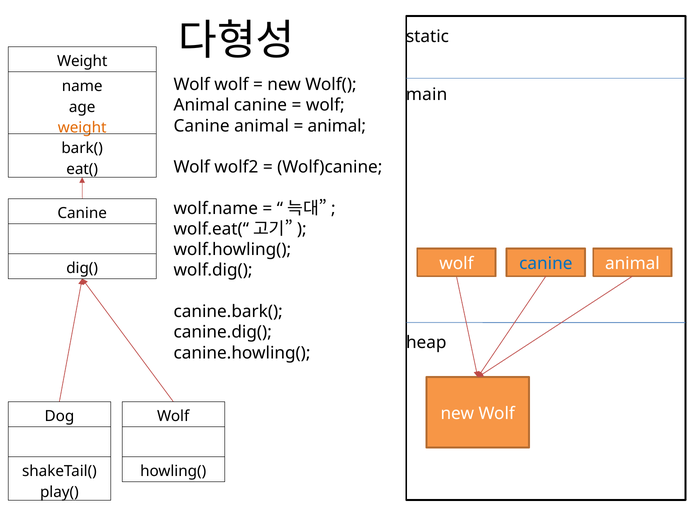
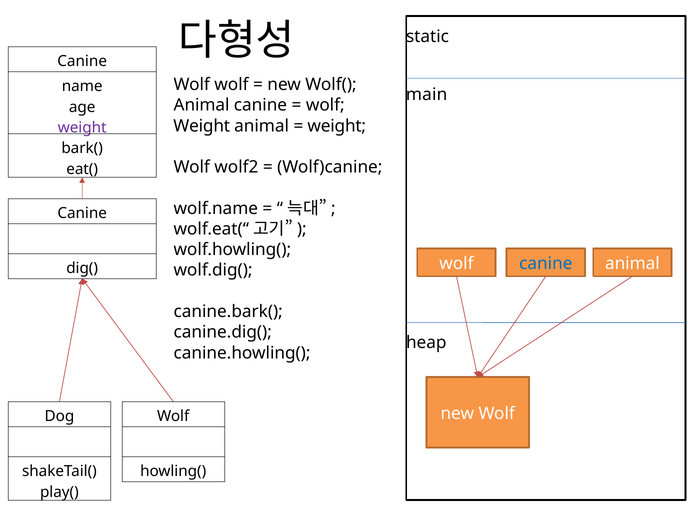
Weight: Weight -> Canine (82, 61)
Canine: Canine -> Weight (202, 126)
animal: animal -> weight (337, 126)
weight colour: orange -> purple (82, 128)
